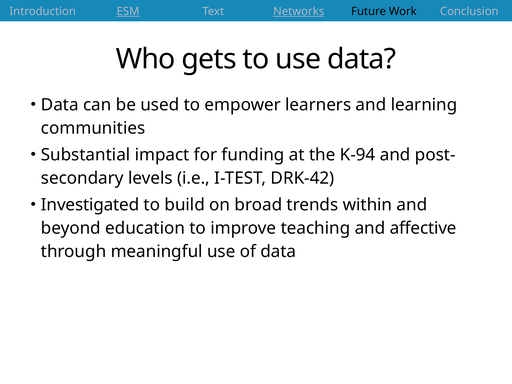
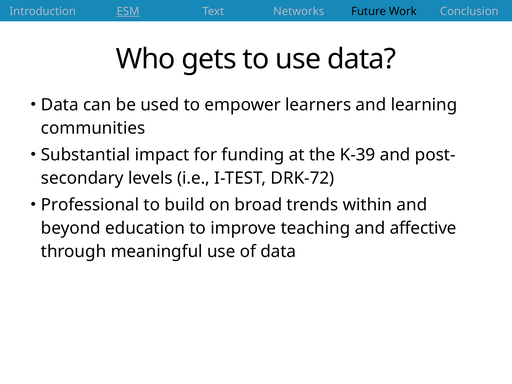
Networks underline: present -> none (299, 12)
K-94: K-94 -> K-39 (358, 155)
DRK-42: DRK-42 -> DRK-72 (303, 178)
Investigated: Investigated -> Professional (90, 205)
